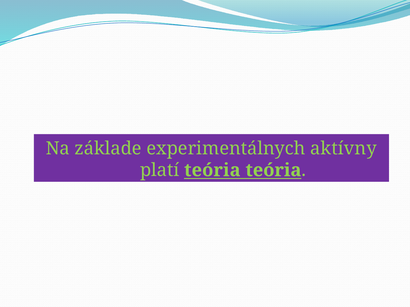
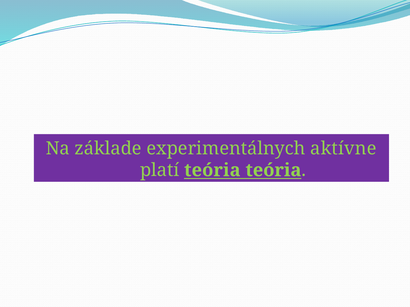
aktívny: aktívny -> aktívne (343, 149)
